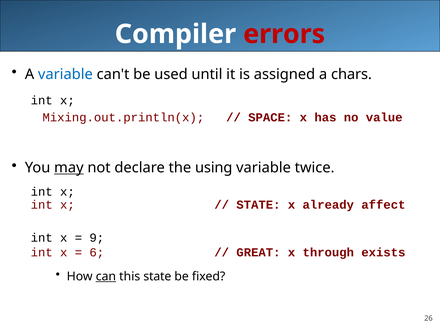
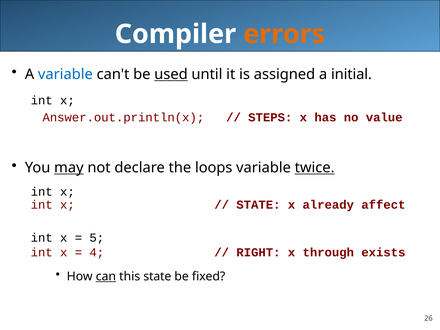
errors colour: red -> orange (284, 34)
used underline: none -> present (171, 74)
chars: chars -> initial (351, 74)
Mixing.out.println(x: Mixing.out.println(x -> Answer.out.println(x (123, 118)
SPACE: SPACE -> STEPS (270, 118)
using: using -> loops (214, 168)
twice underline: none -> present (315, 168)
9: 9 -> 5 (97, 238)
6: 6 -> 4 (97, 253)
GREAT: GREAT -> RIGHT (258, 253)
